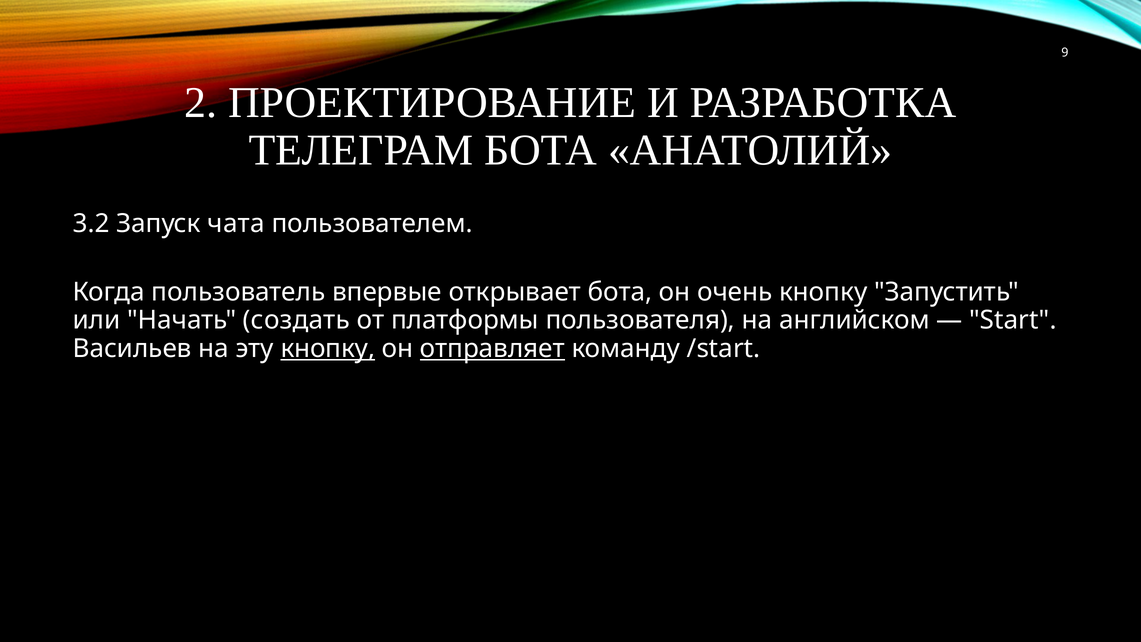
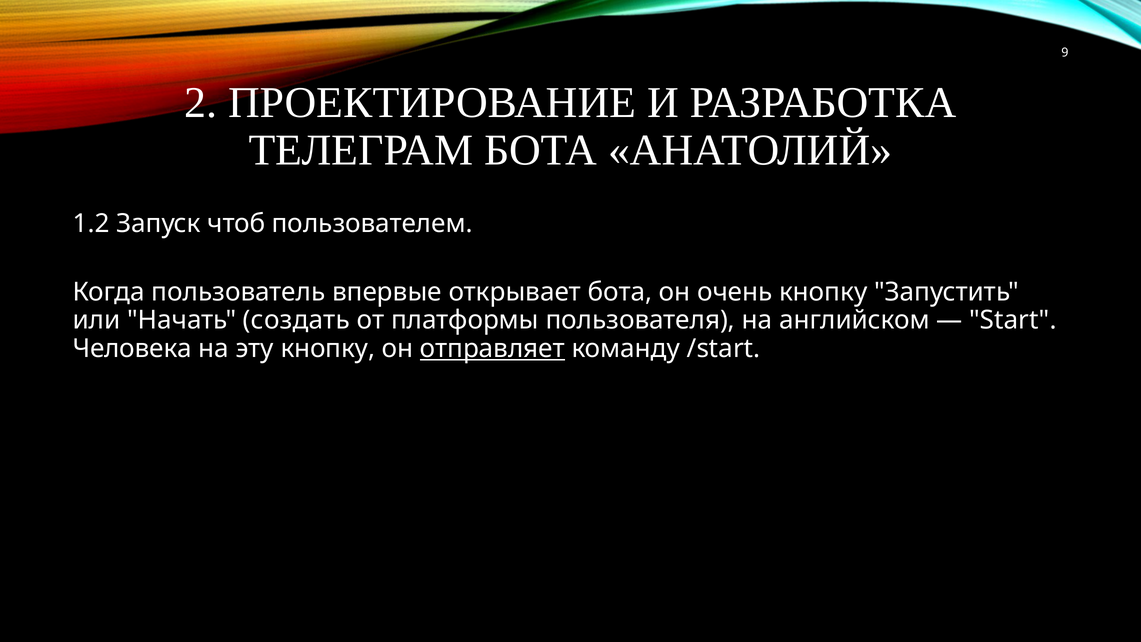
3.2: 3.2 -> 1.2 (91, 224)
чата: чата -> чтоб (236, 224)
Васильев: Васильев -> Человека (132, 348)
кнопку underline: present -> none (328, 348)
